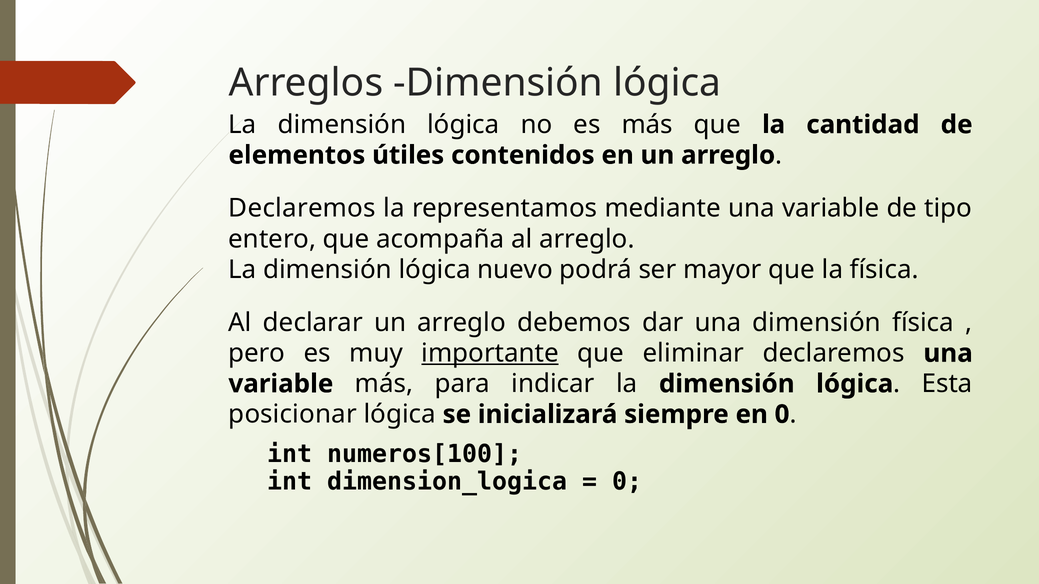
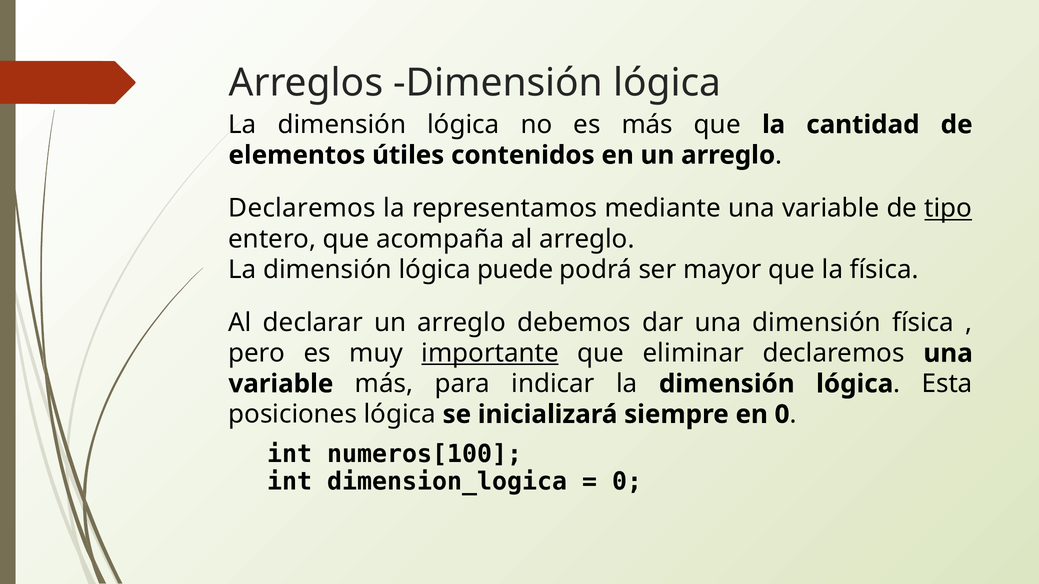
tipo underline: none -> present (948, 209)
nuevo: nuevo -> puede (515, 270)
posicionar: posicionar -> posiciones (293, 415)
